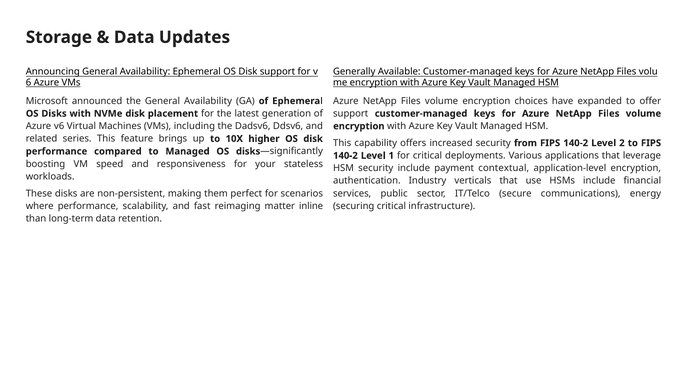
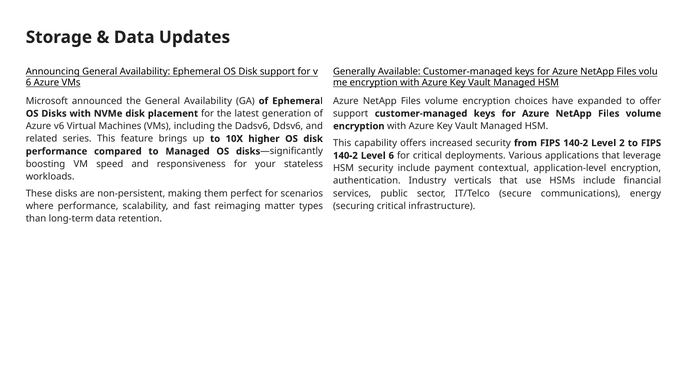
Level 1: 1 -> 6 (391, 156)
inline: inline -> types (311, 206)
